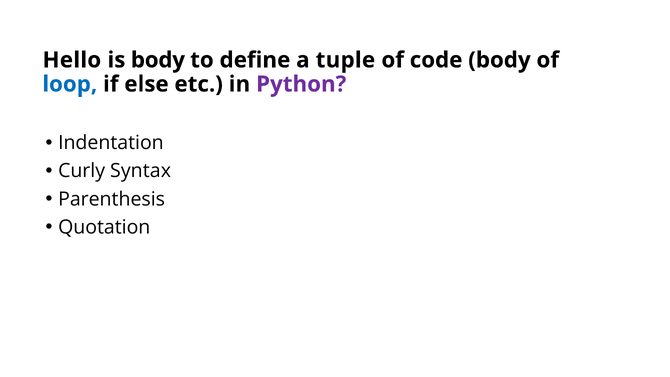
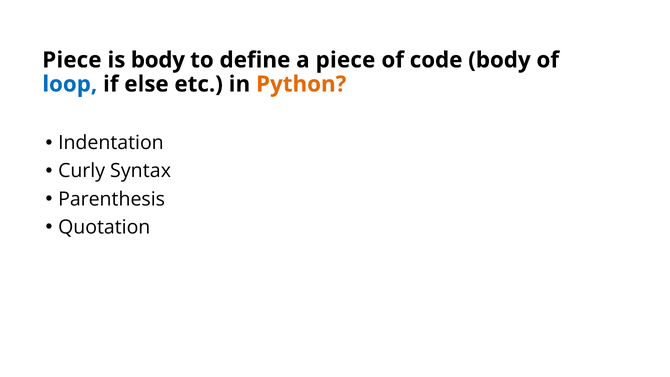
Hello: Hello -> Piece (72, 60)
a tuple: tuple -> piece (345, 60)
Python colour: purple -> orange (301, 84)
